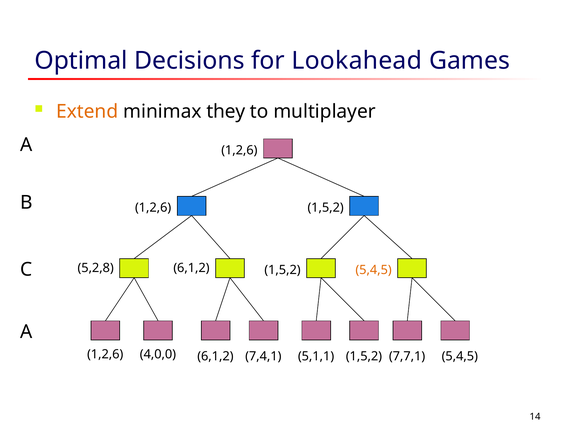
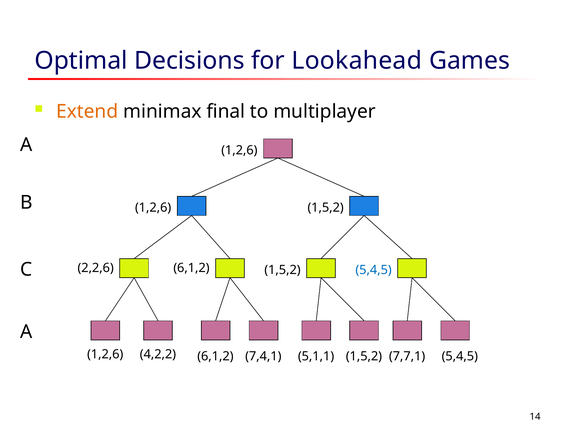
they: they -> final (226, 112)
5,2,8: 5,2,8 -> 2,2,6 (96, 268)
5,4,5 colour: orange -> blue (374, 270)
4,0,0: 4,0,0 -> 4,2,2 (158, 354)
